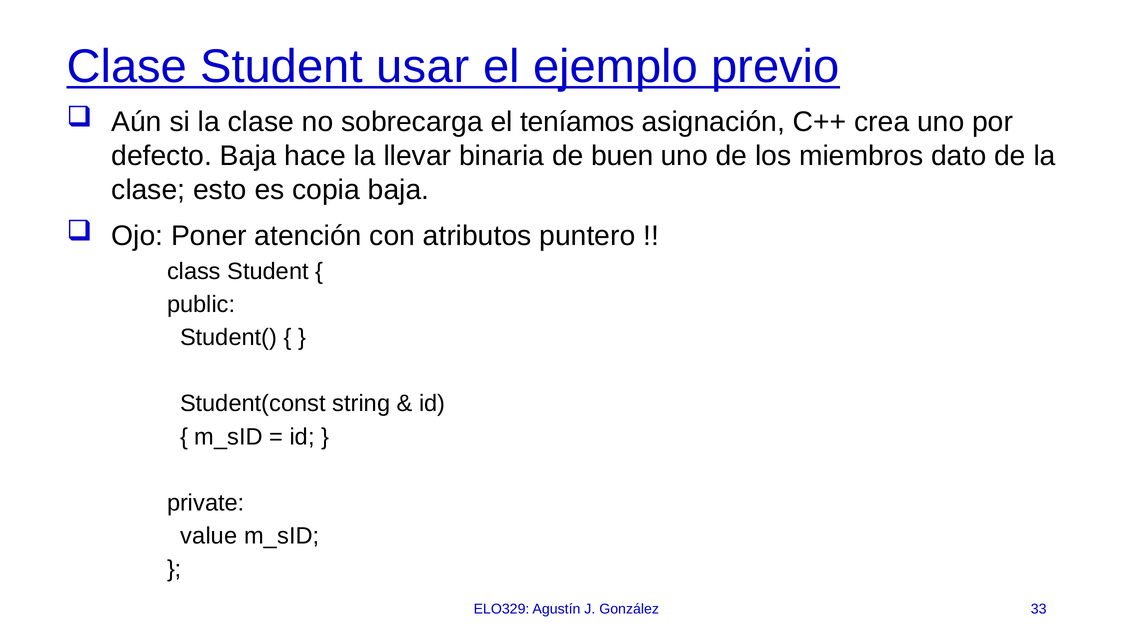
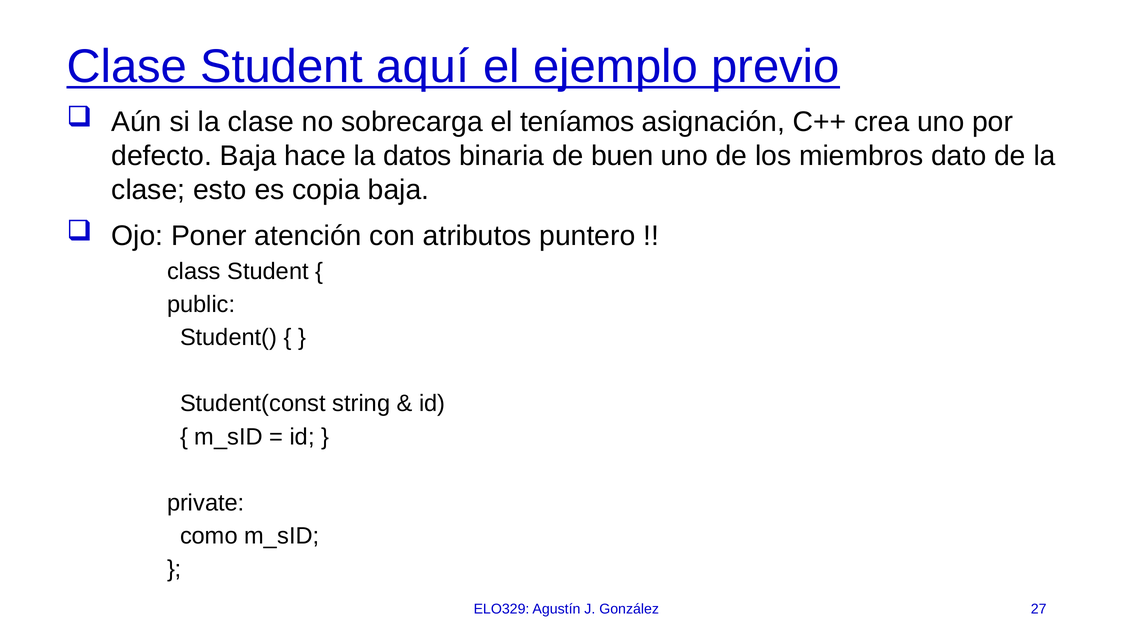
usar: usar -> aquí (423, 66)
llevar: llevar -> datos (418, 156)
value: value -> como (209, 535)
33: 33 -> 27 (1039, 609)
